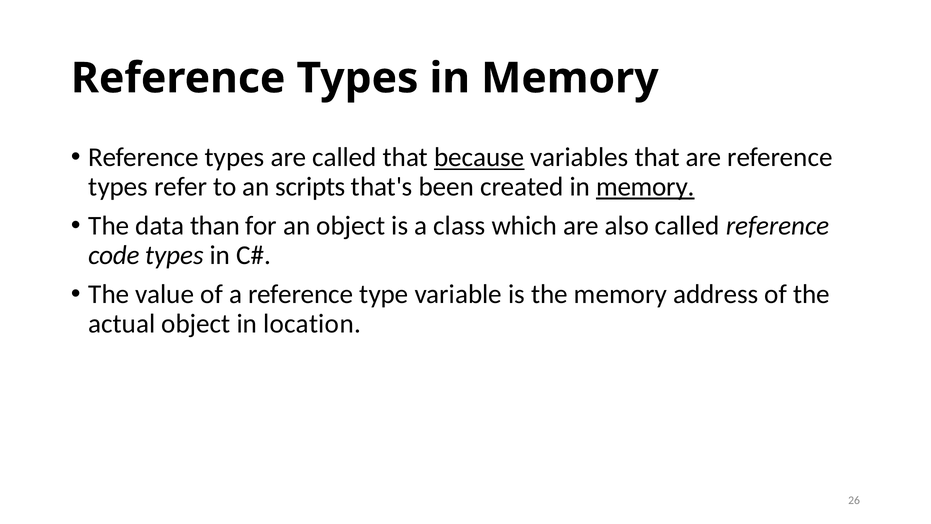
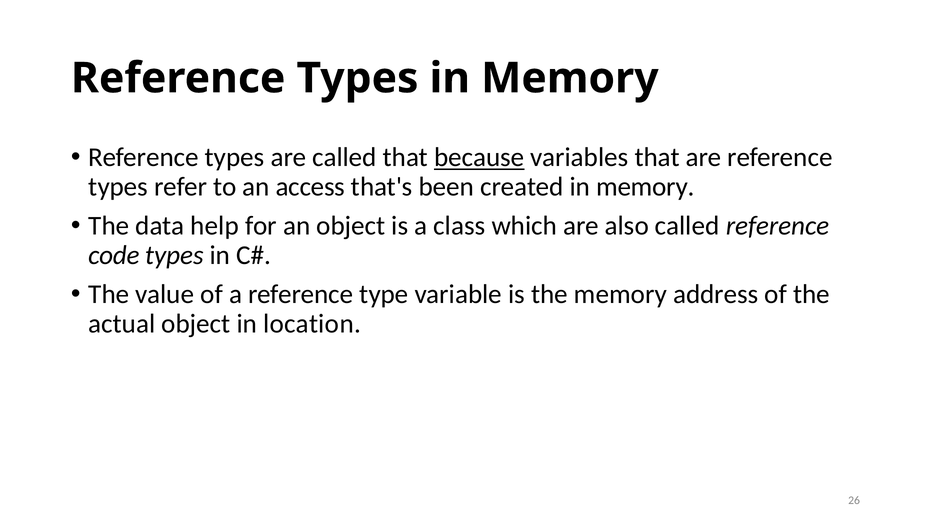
scripts: scripts -> access (310, 187)
memory underline: present -> none (645, 187)
than: than -> help (215, 226)
